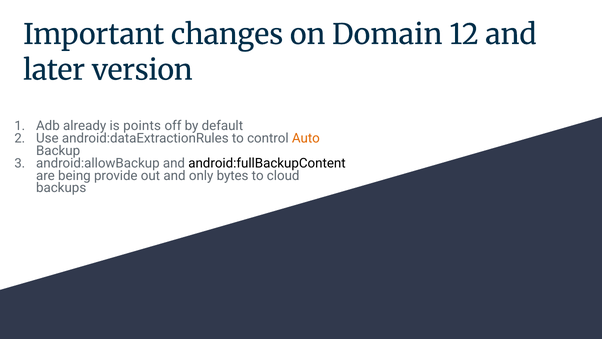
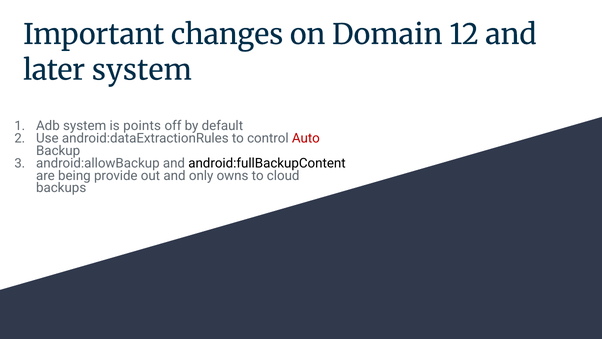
later version: version -> system (142, 70)
Adb already: already -> system (85, 126)
Auto colour: orange -> red (306, 138)
bytes: bytes -> owns (233, 175)
